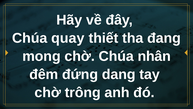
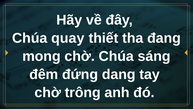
nhân: nhân -> sáng (154, 56)
